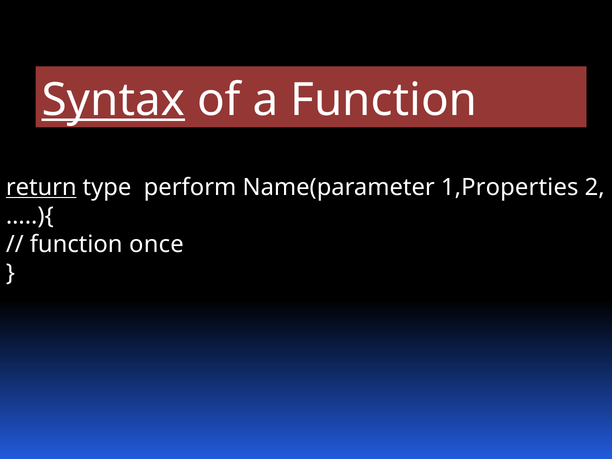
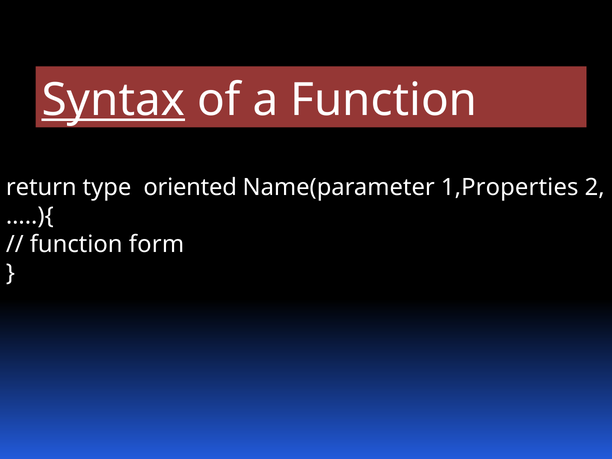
return underline: present -> none (41, 187)
perform: perform -> oriented (190, 187)
once: once -> form (156, 244)
